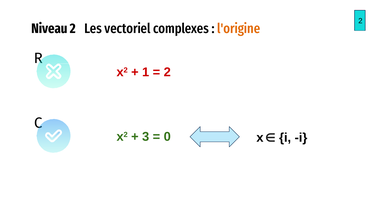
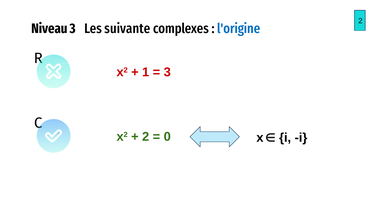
Niveau 2: 2 -> 3 (73, 29)
vectoriel: vectoriel -> suivante (127, 29)
l'origine colour: orange -> blue (239, 29)
2: 2 -> 3 (167, 72)
3: 3 -> 2 (146, 137)
